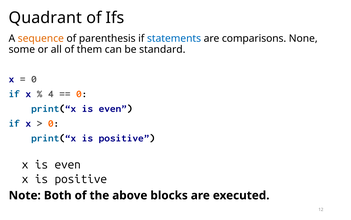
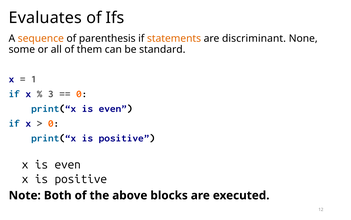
Quadrant: Quadrant -> Evaluates (45, 18)
statements colour: blue -> orange (174, 38)
comparisons: comparisons -> discriminant (254, 38)
0: 0 -> 1 (34, 79)
4: 4 -> 3 (51, 93)
